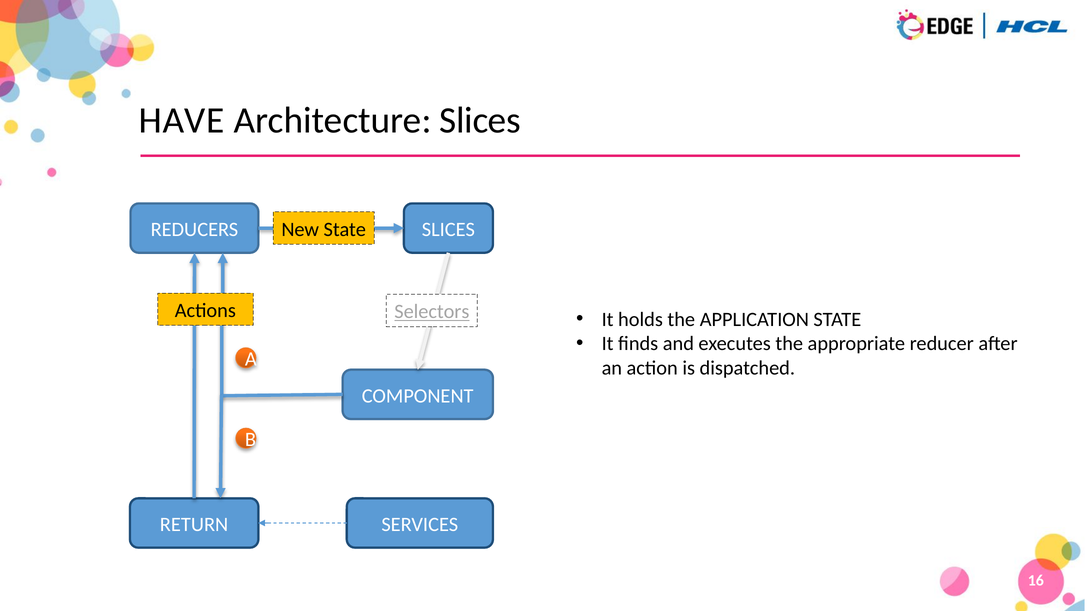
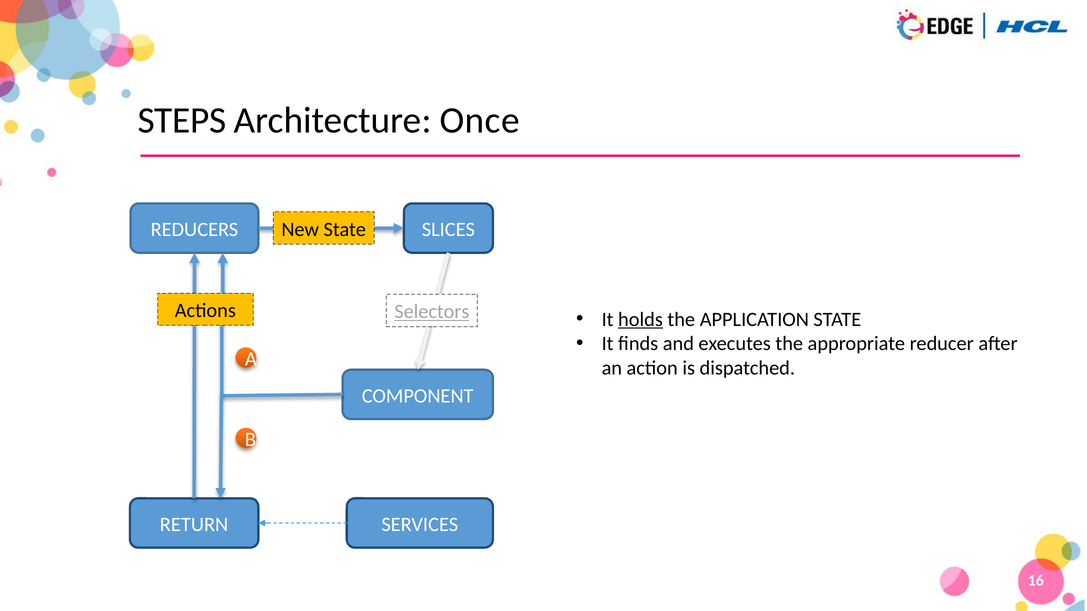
HAVE: HAVE -> STEPS (182, 121)
Architecture Slices: Slices -> Once (480, 121)
holds underline: none -> present (640, 320)
